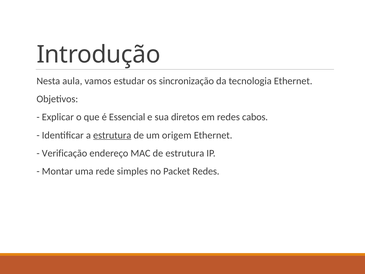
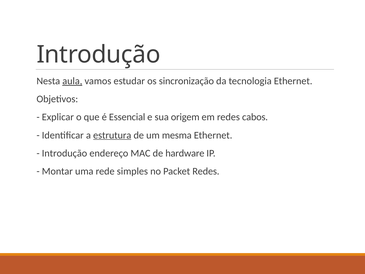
aula underline: none -> present (72, 81)
diretos: diretos -> origem (185, 117)
origem: origem -> mesma (177, 135)
Verificação: Verificação -> Introdução (65, 153)
de estrutura: estrutura -> hardware (185, 153)
